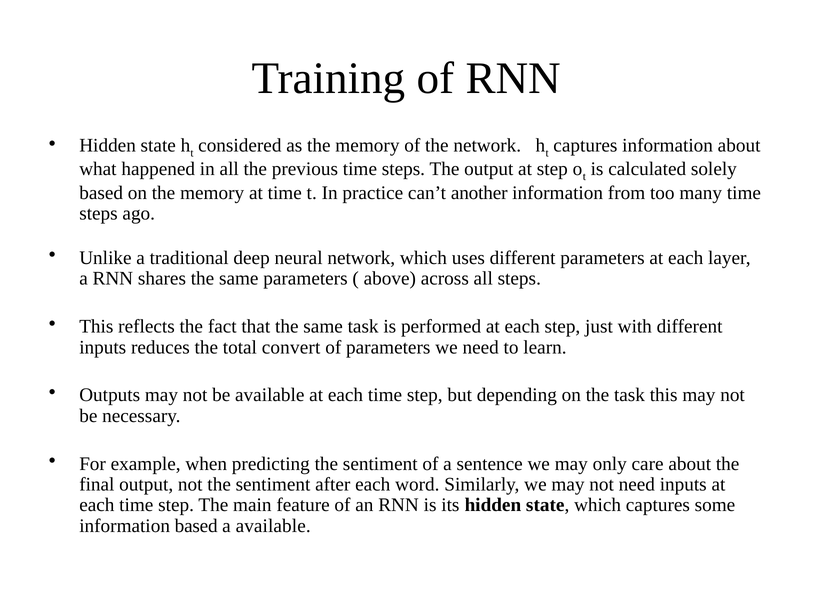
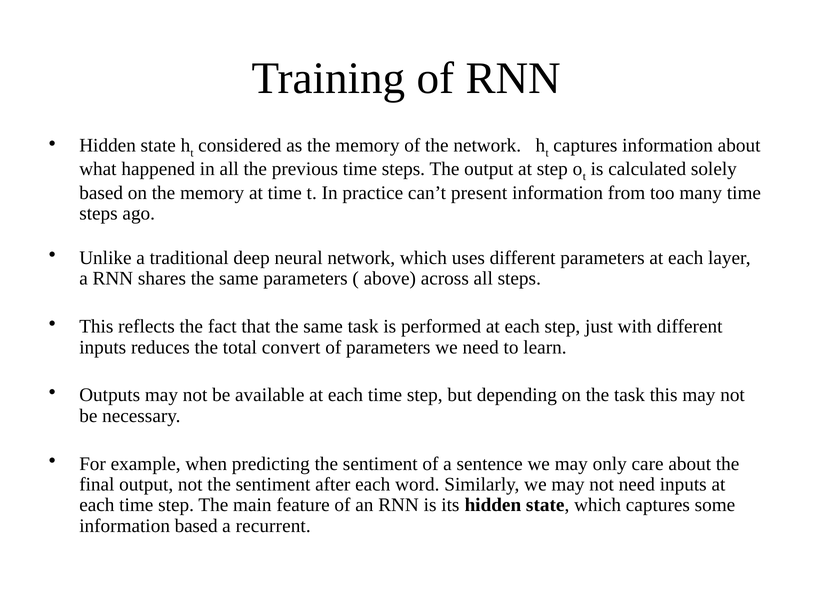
another: another -> present (479, 193)
a available: available -> recurrent (273, 527)
